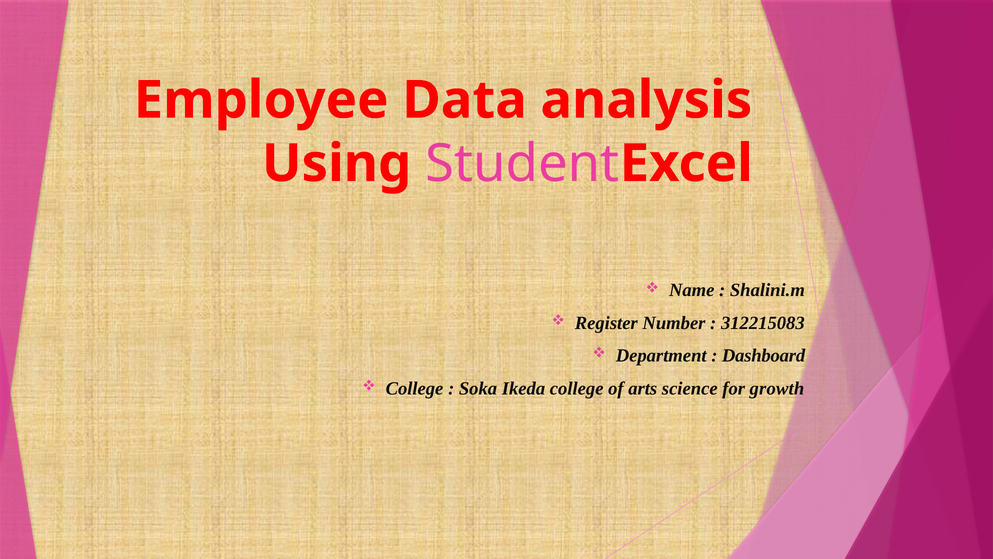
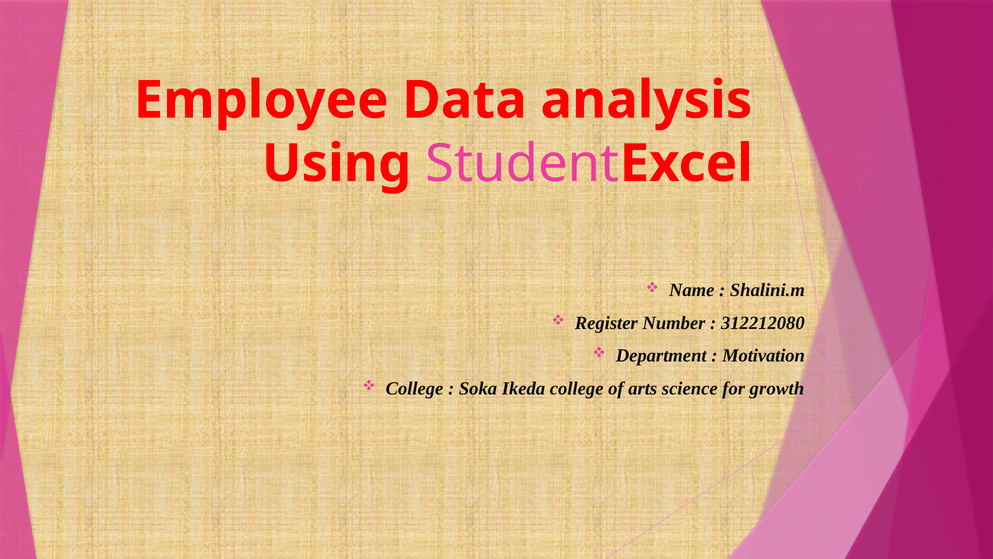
312215083: 312215083 -> 312212080 (763, 323)
Dashboard: Dashboard -> Motivation (764, 355)
